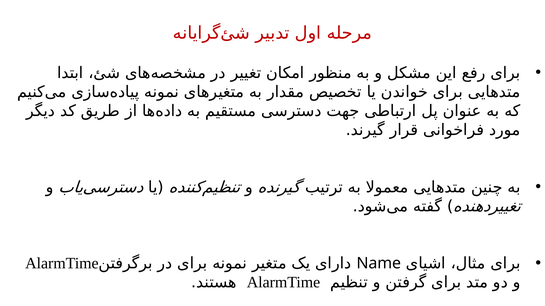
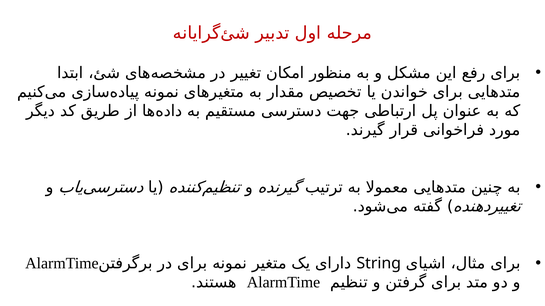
Name: Name -> String (379, 264)
